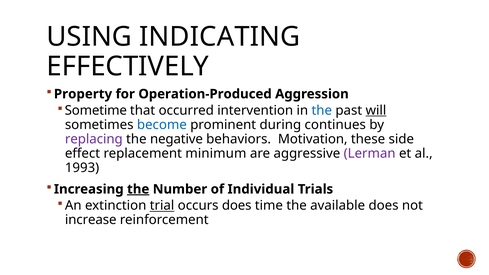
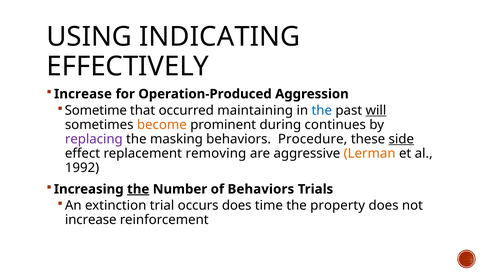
Property: Property -> Increase (83, 94)
intervention: intervention -> maintaining (255, 110)
become colour: blue -> orange (162, 125)
negative: negative -> masking (176, 139)
Motivation: Motivation -> Procedure (313, 139)
side underline: none -> present (401, 139)
minimum: minimum -> removing (216, 153)
Lerman colour: purple -> orange (370, 153)
1993: 1993 -> 1992 (82, 168)
of Individual: Individual -> Behaviors (261, 189)
trial underline: present -> none (162, 206)
available: available -> property (338, 206)
